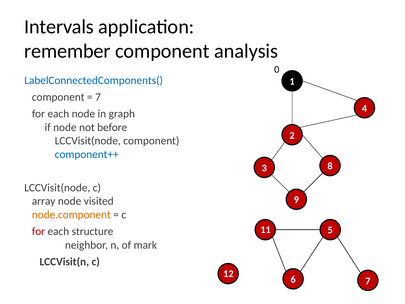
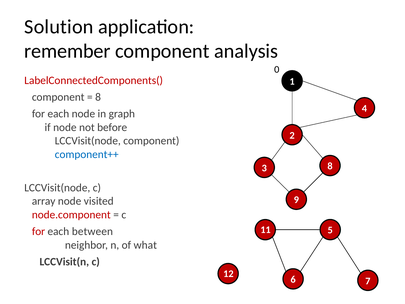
Intervals: Intervals -> Solution (59, 27)
LabelConnectedComponents( colour: blue -> red (94, 80)
7: 7 -> 8 (98, 97)
node.component colour: orange -> red (71, 215)
structure: structure -> between (92, 231)
mark: mark -> what (145, 245)
